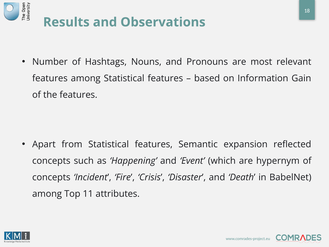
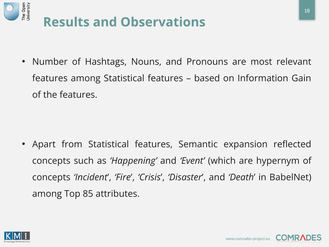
11: 11 -> 85 (88, 194)
